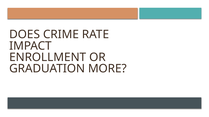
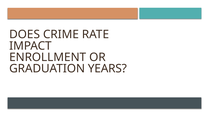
MORE: MORE -> YEARS (107, 69)
